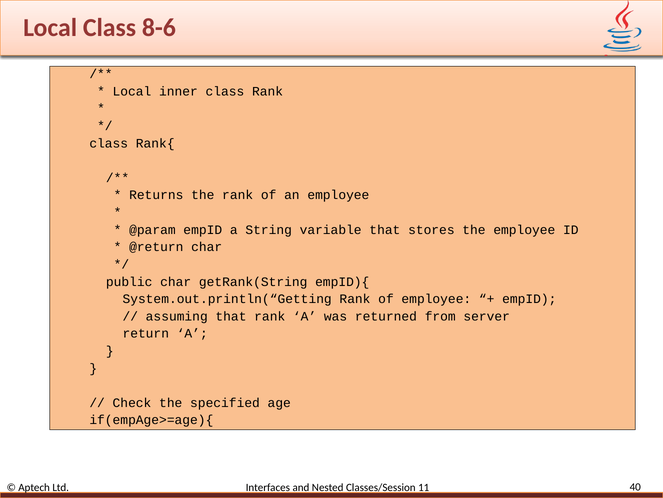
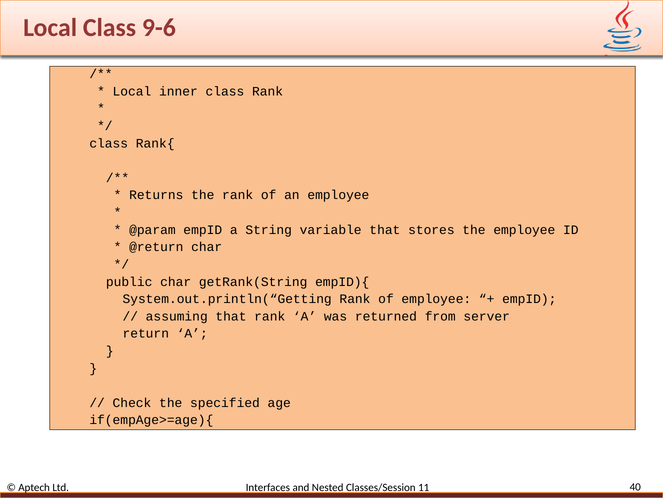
8-6: 8-6 -> 9-6 (159, 28)
